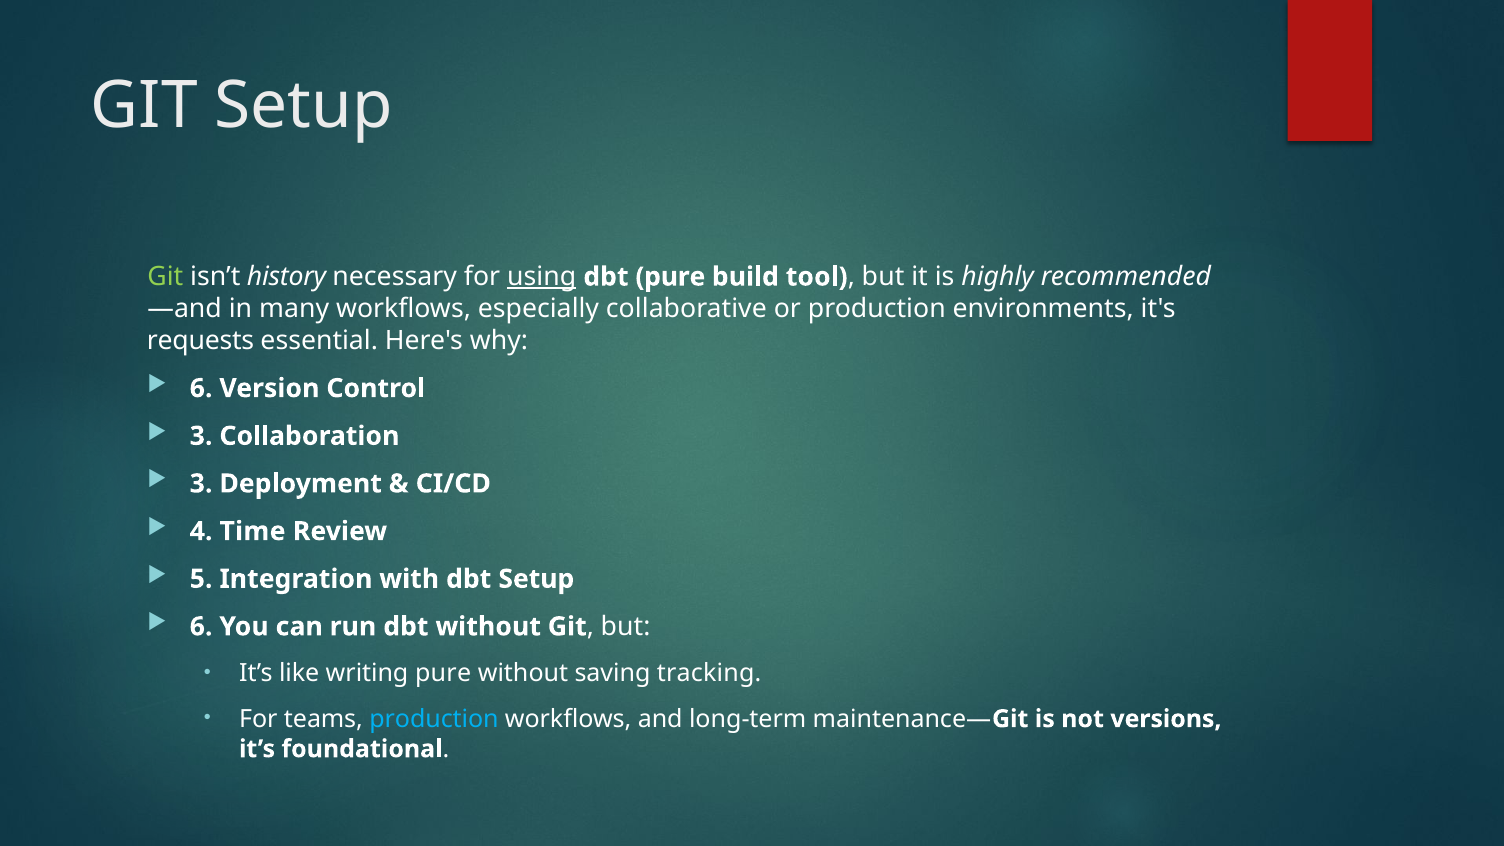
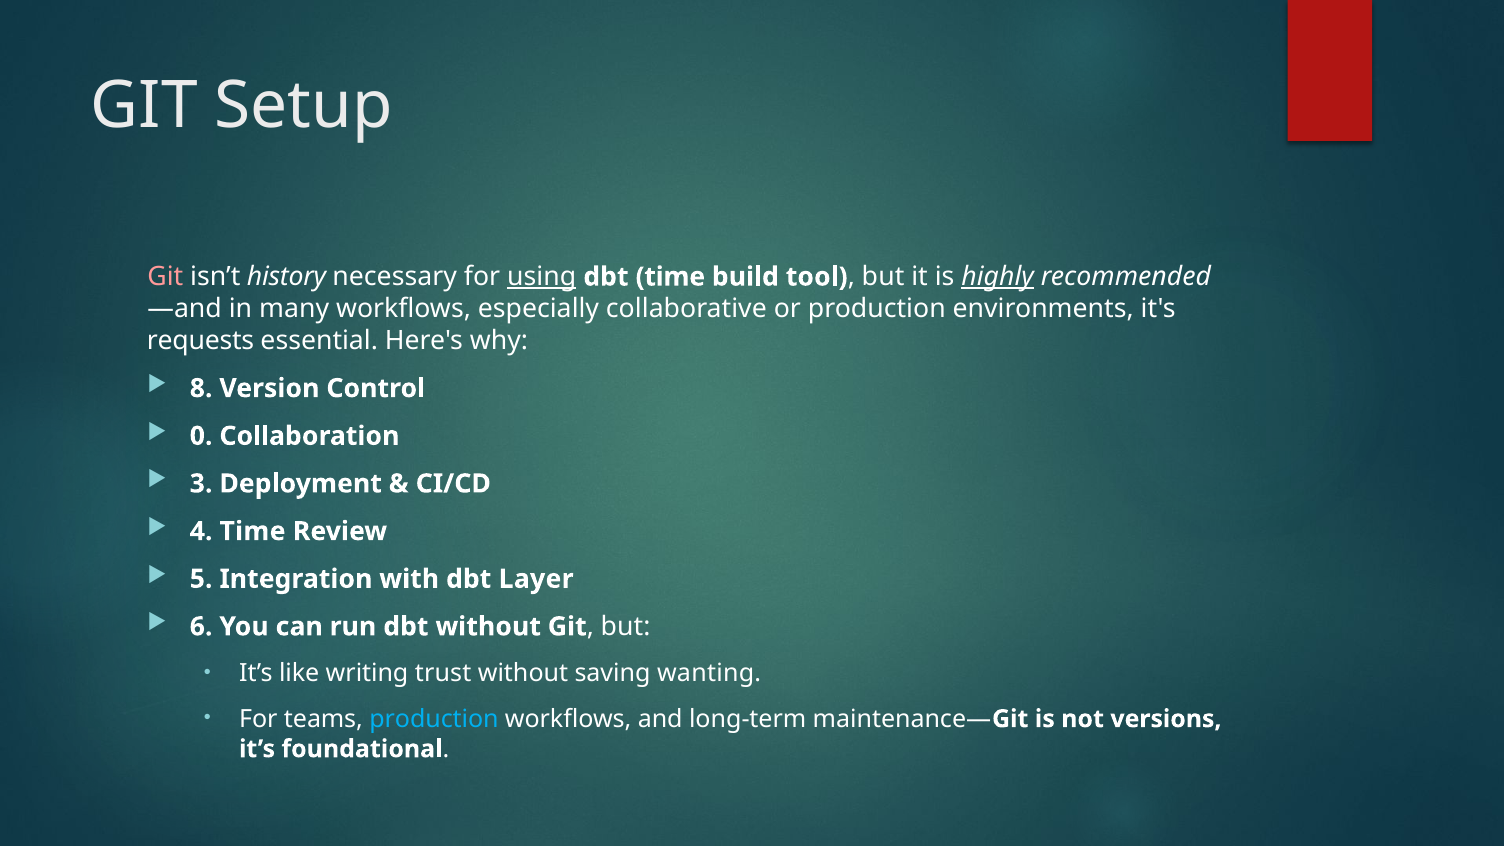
Git colour: light green -> pink (165, 277)
dbt pure: pure -> time (670, 277)
highly underline: none -> present (998, 277)
6: 6 -> 8 (201, 388)
3: 3 -> 0 (201, 436)
dbt Setup: Setup -> Layer (536, 579)
writing pure: pure -> trust (443, 673)
tracking: tracking -> wanting (709, 673)
